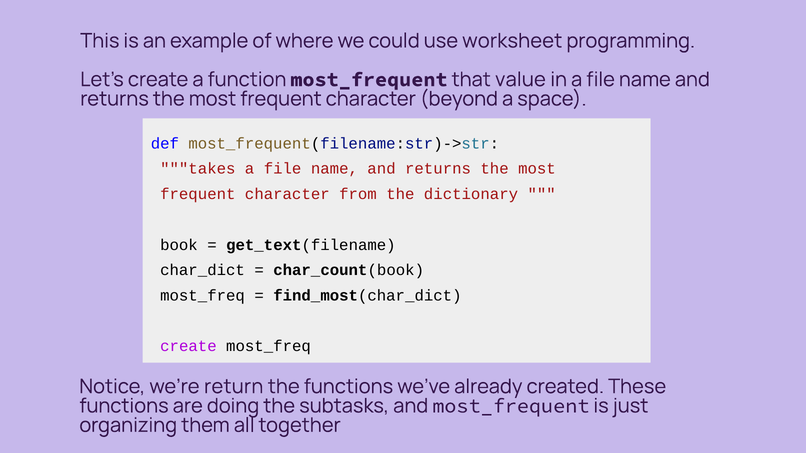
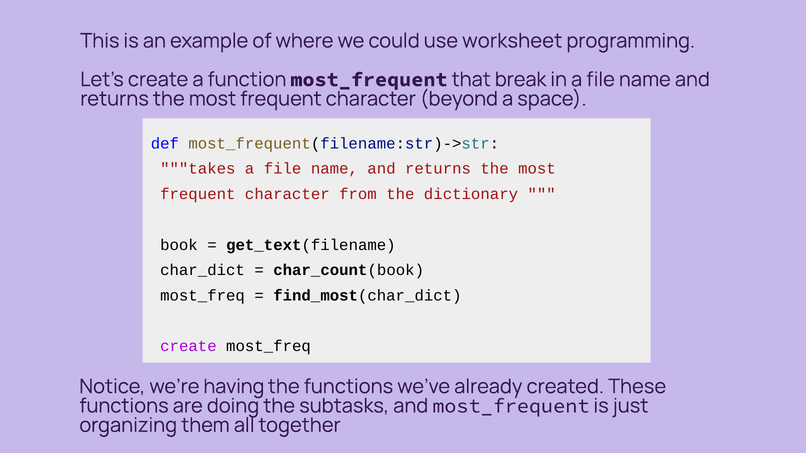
value: value -> break (521, 80)
return: return -> having (234, 387)
